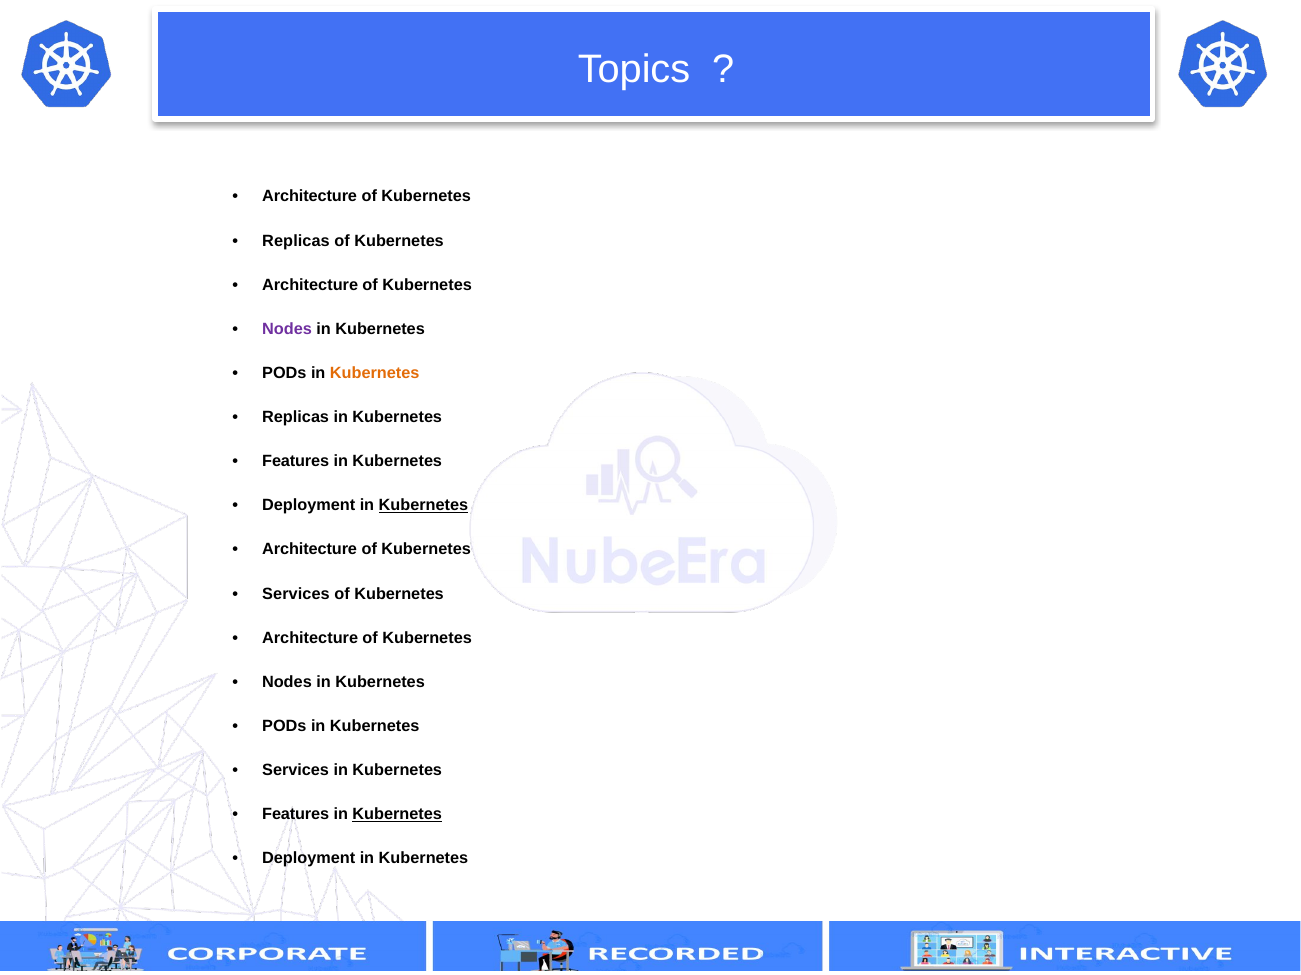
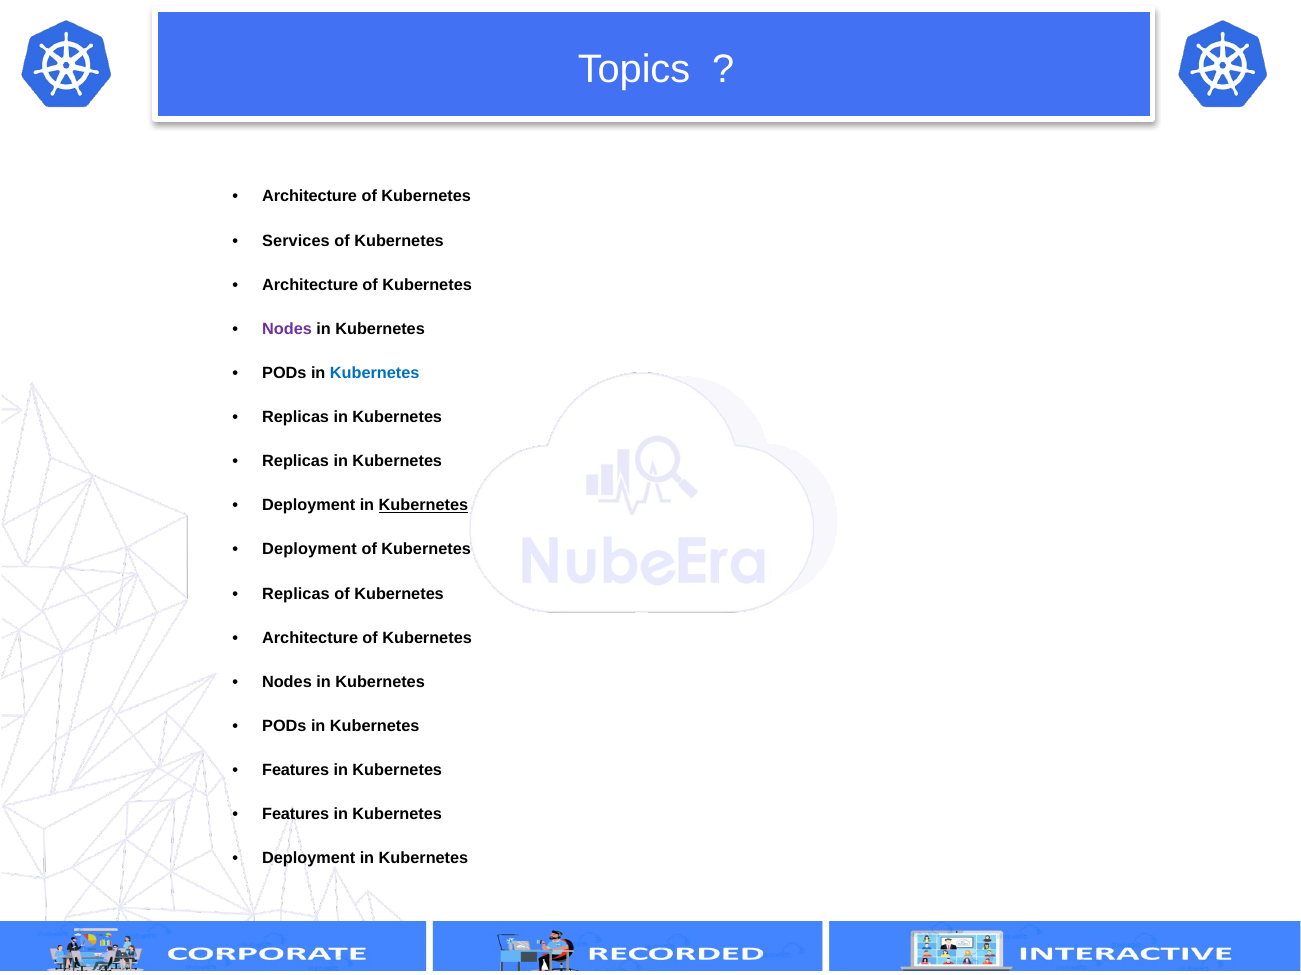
Replicas: Replicas -> Services (296, 241)
Kubernetes colour: orange -> blue (375, 373)
Features: Features -> Replicas (296, 462)
Architecture: Architecture -> Deployment (310, 550)
Services: Services -> Replicas (296, 594)
Services: Services -> Features (296, 771)
Kubernetes underline: present -> none (397, 815)
